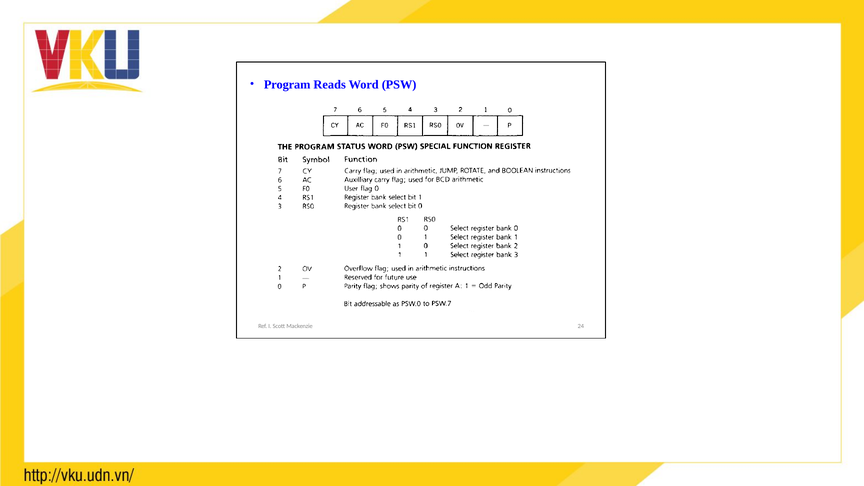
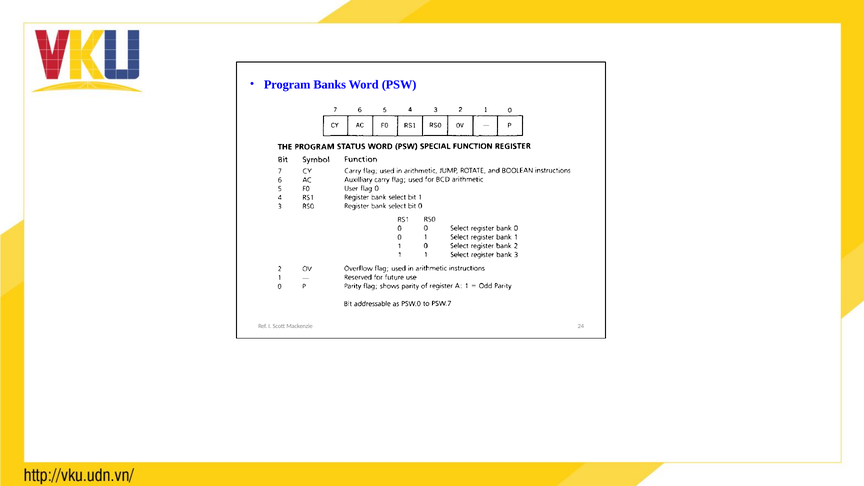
Reads: Reads -> Banks (330, 85)
